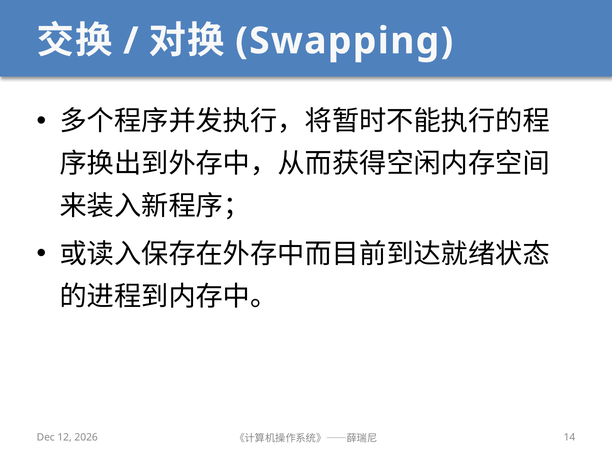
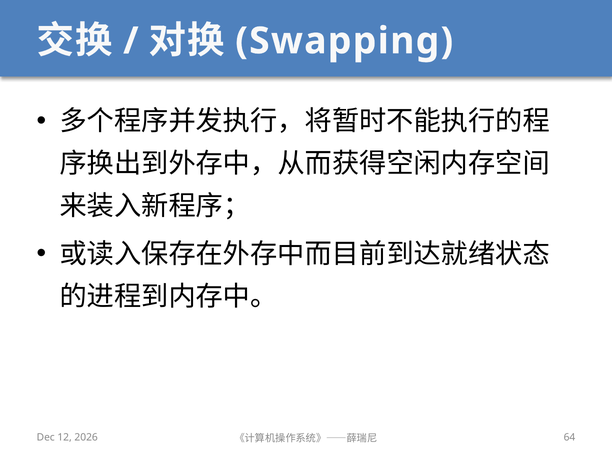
14: 14 -> 64 (569, 438)
